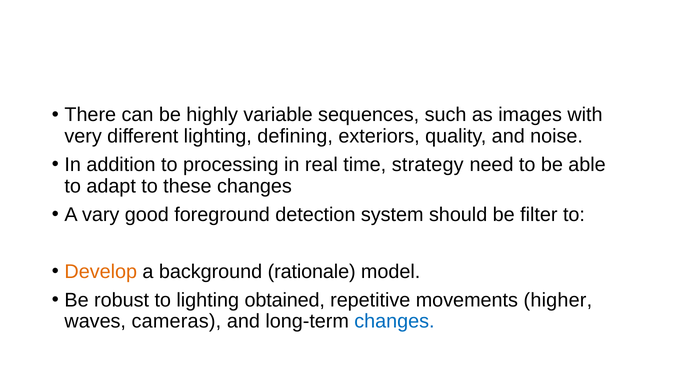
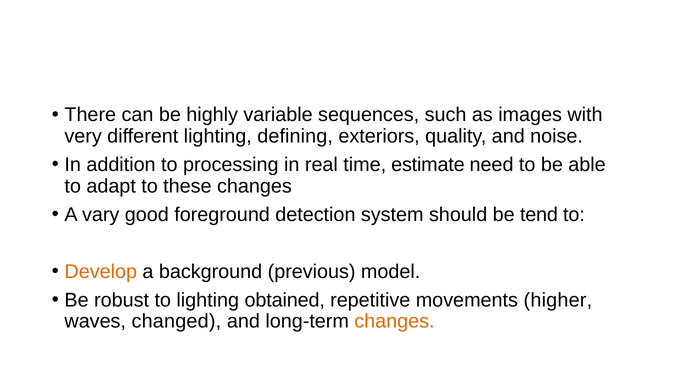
strategy: strategy -> estimate (428, 165)
filter: filter -> tend (539, 215)
rationale: rationale -> previous (312, 271)
cameras: cameras -> changed (176, 321)
changes colour: blue -> orange (394, 321)
